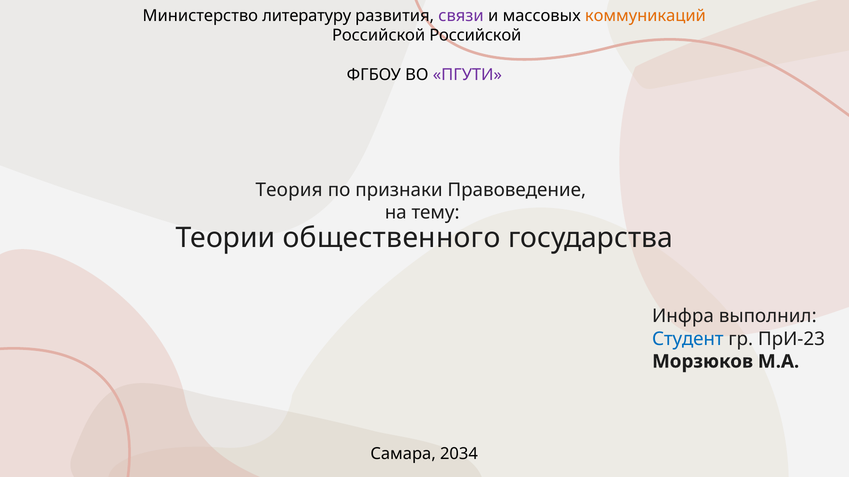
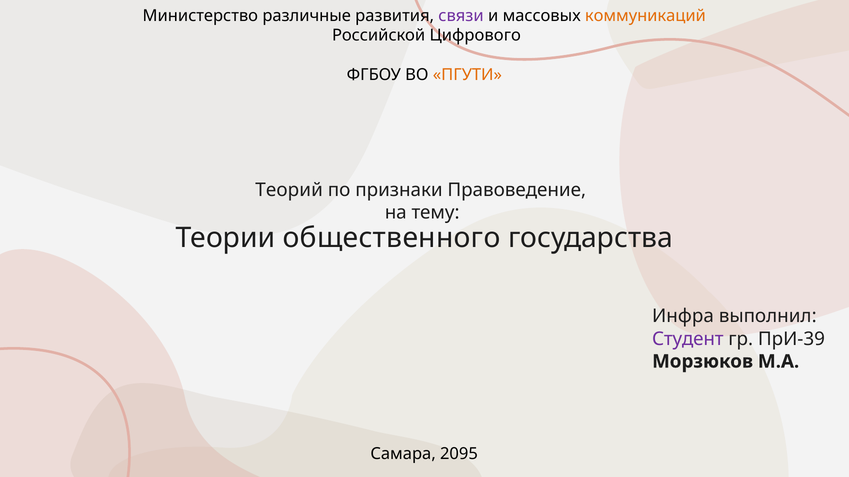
литературу: литературу -> различные (307, 16)
Российской Российской: Российской -> Цифрового (475, 35)
ПГУТИ colour: purple -> orange (467, 75)
Теория: Теория -> Теорий (289, 190)
Студент colour: blue -> purple (688, 339)
ПрИ-23: ПрИ-23 -> ПрИ-39 (791, 339)
2034: 2034 -> 2095 (459, 455)
